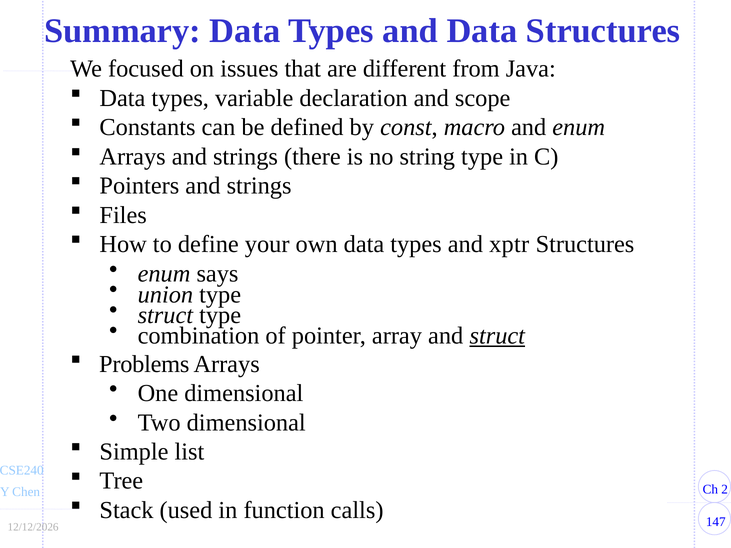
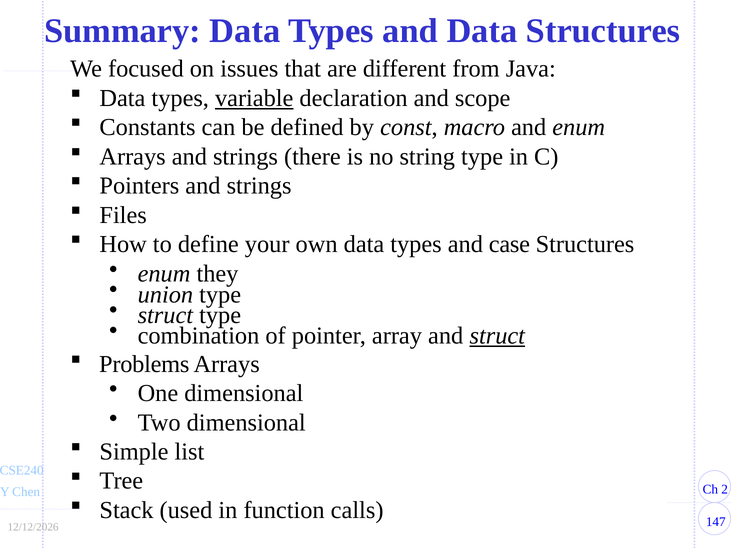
variable underline: none -> present (254, 98)
xptr: xptr -> case (509, 244)
says: says -> they (217, 274)
